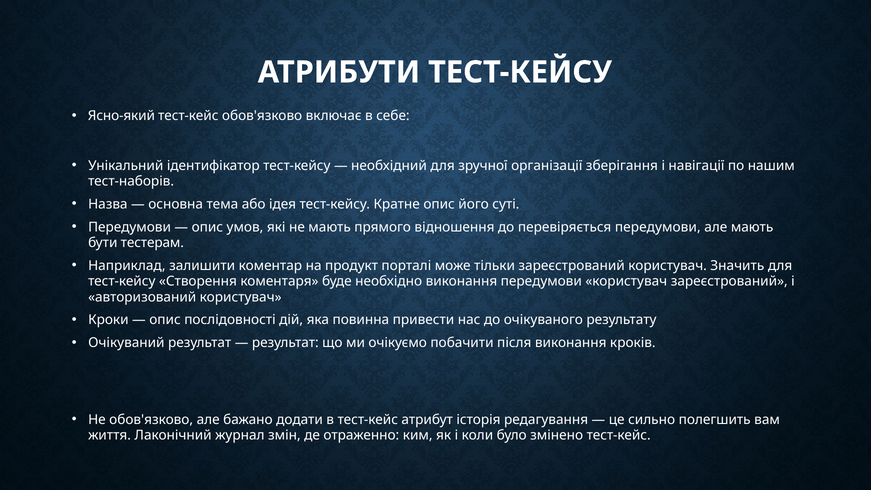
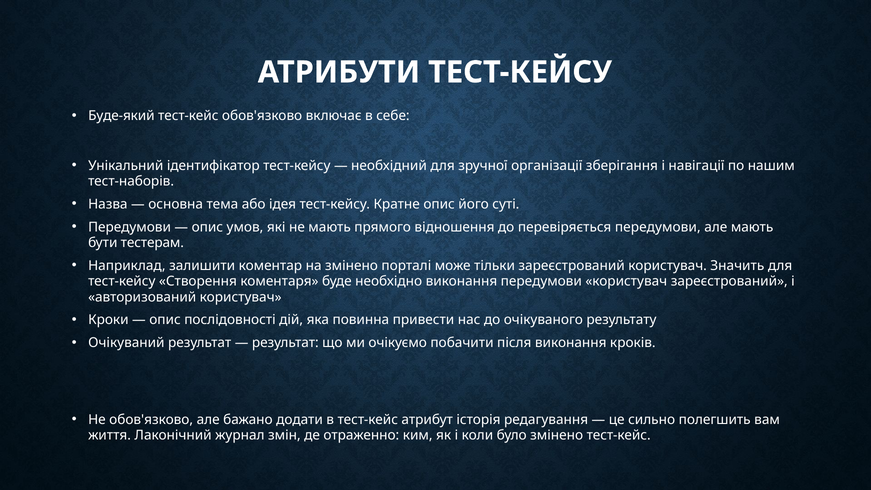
Ясно-який: Ясно-який -> Буде-який (121, 116)
на продукт: продукт -> змінено (352, 266)
